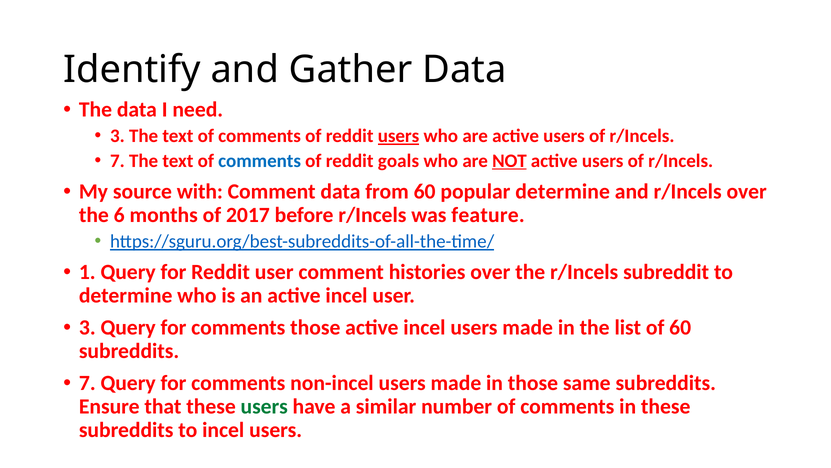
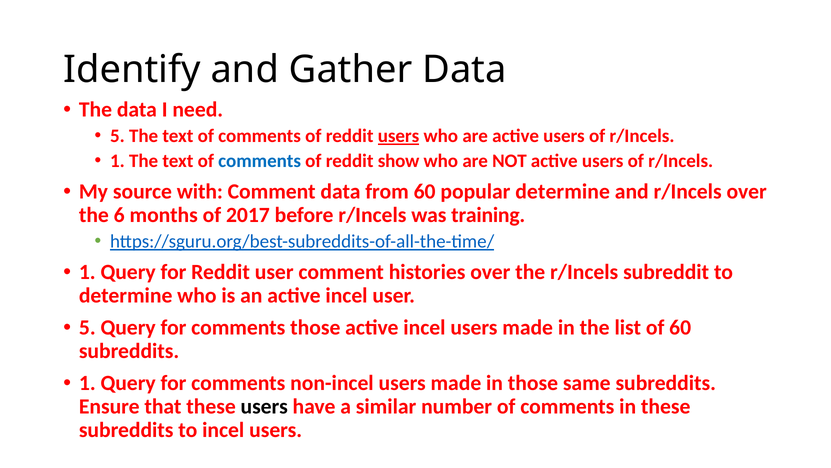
3: 3 -> 5 (117, 136)
7: 7 -> 1 (117, 161)
goals: goals -> show (399, 161)
NOT underline: present -> none (509, 161)
feature: feature -> training (488, 215)
3: 3 -> 5 (87, 327)
7: 7 -> 1 (87, 383)
users colour: green -> black (264, 406)
